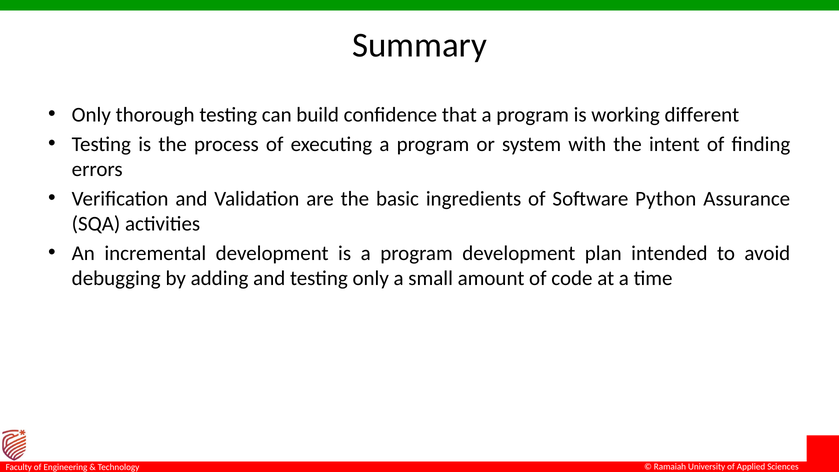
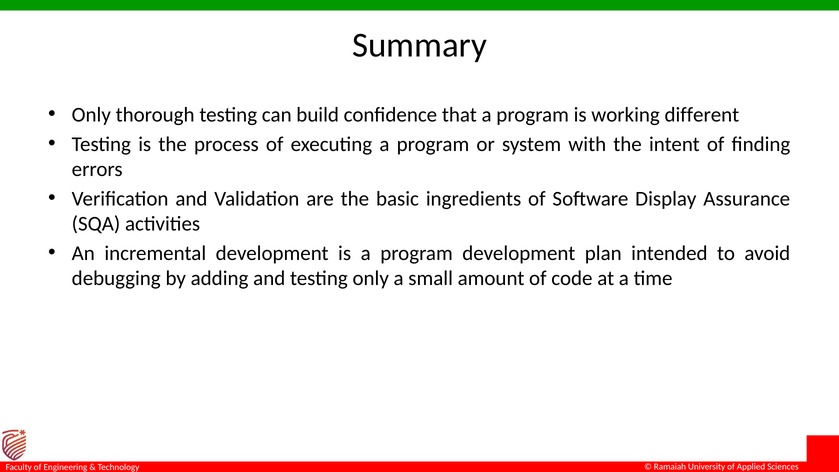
Python: Python -> Display (666, 199)
